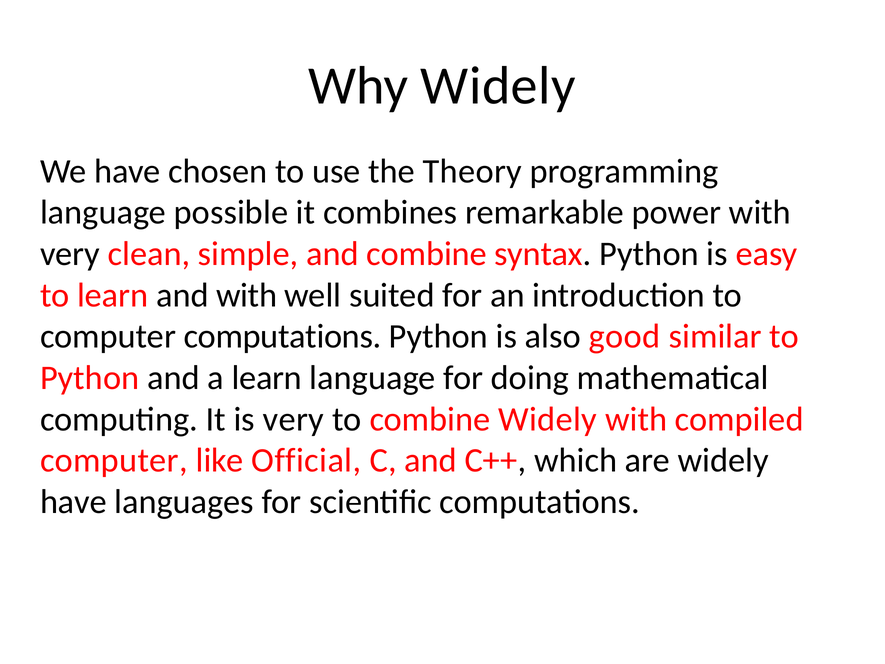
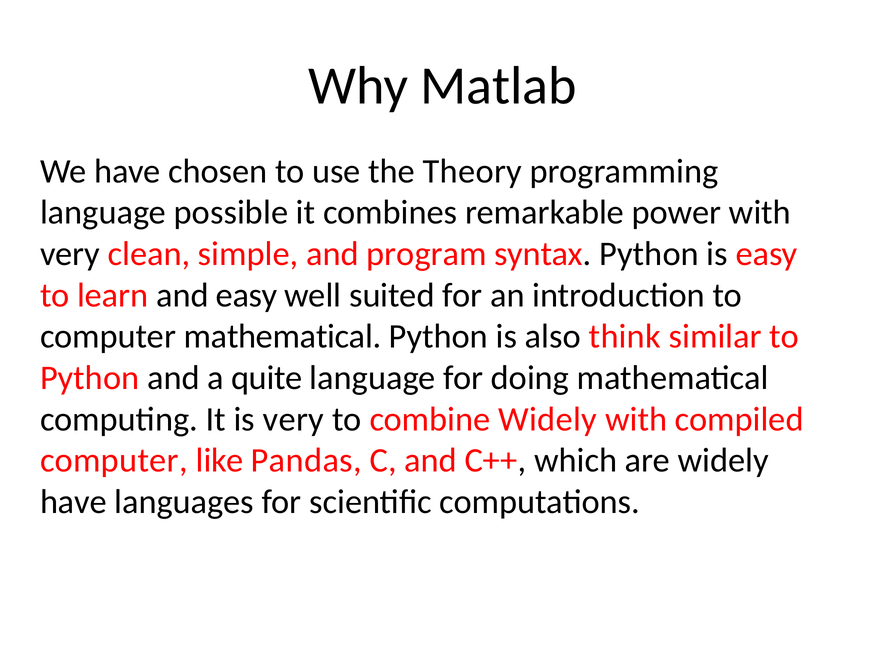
Why Widely: Widely -> Matlab (498, 86)
and combine: combine -> program (427, 254)
and with: with -> easy (247, 295)
computer computations: computations -> mathematical (283, 336)
good: good -> think (625, 336)
a learn: learn -> quite (267, 378)
Official: Official -> Pandas (306, 460)
